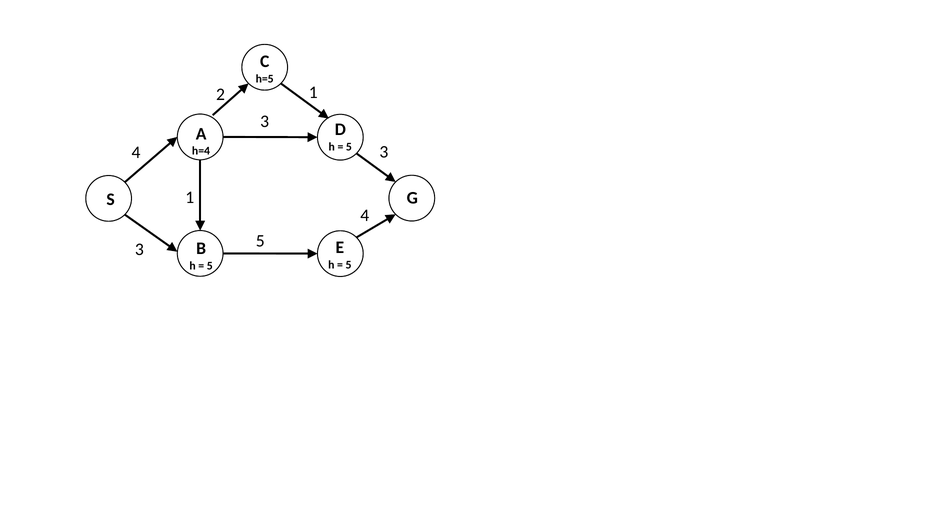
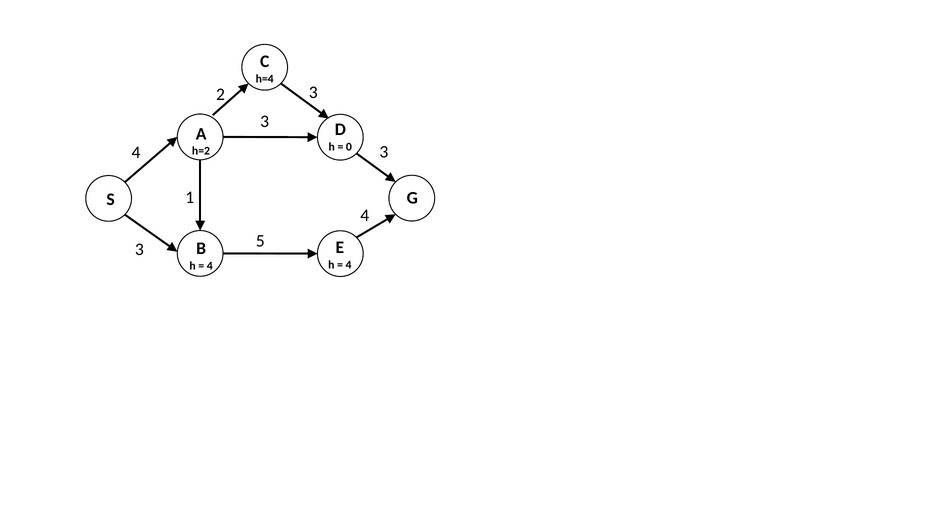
h=5: h=5 -> h=4 (265, 79)
2 1: 1 -> 3 (313, 92)
5: 5 -> 0 (349, 147)
h=4: h=4 -> h=2 (201, 151)
5: 5 -> 4 (348, 265)
5: 5 -> 4 (210, 266)
